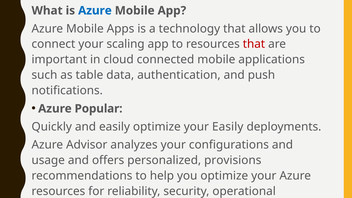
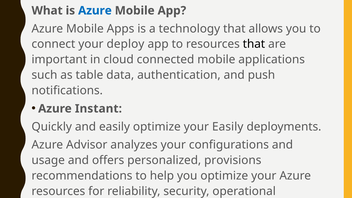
scaling: scaling -> deploy (125, 44)
that colour: red -> black (254, 44)
Popular: Popular -> Instant (98, 109)
